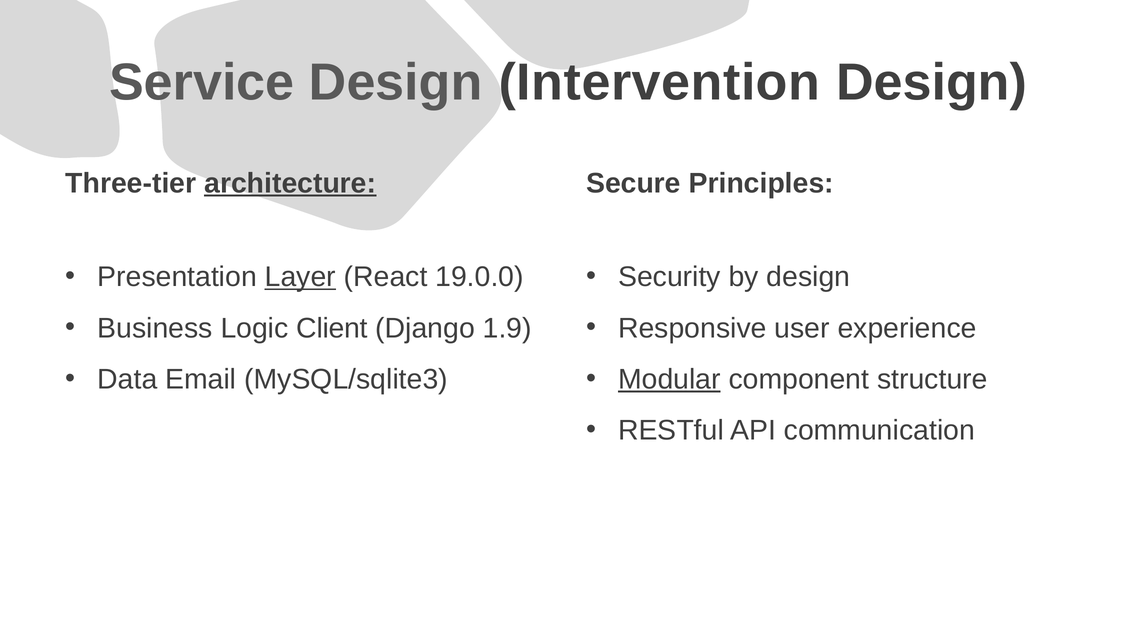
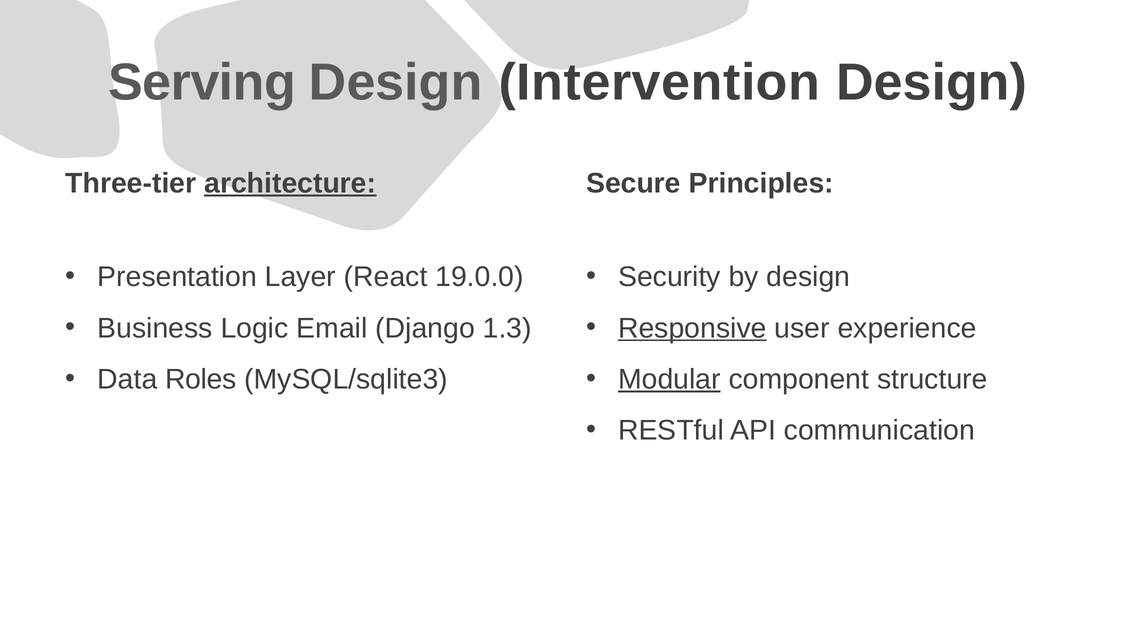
Service: Service -> Serving (202, 83)
Layer underline: present -> none (300, 277)
Client: Client -> Email (332, 328)
1.9: 1.9 -> 1.3 (507, 328)
Responsive underline: none -> present (692, 328)
Email: Email -> Roles (201, 380)
